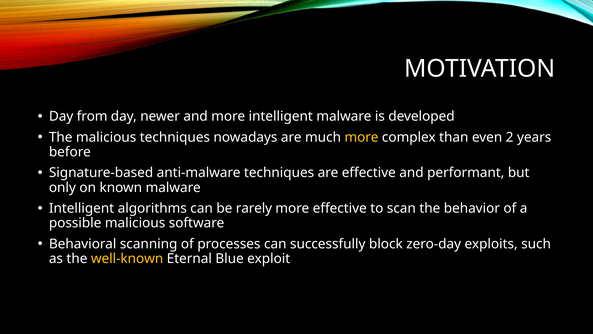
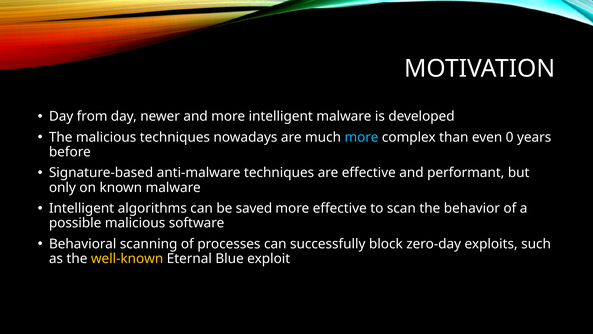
more colour: yellow -> light blue (361, 137)
2: 2 -> 0 (510, 137)
rarely: rarely -> saved (254, 208)
